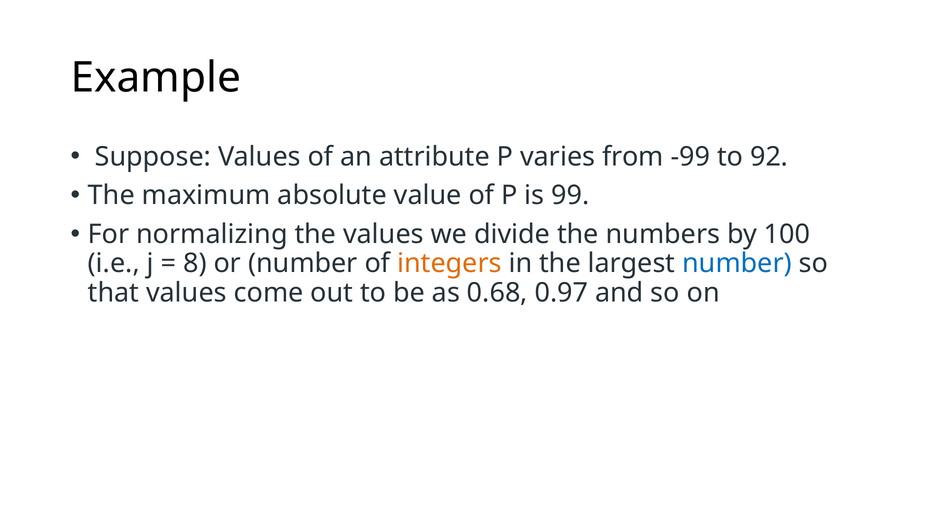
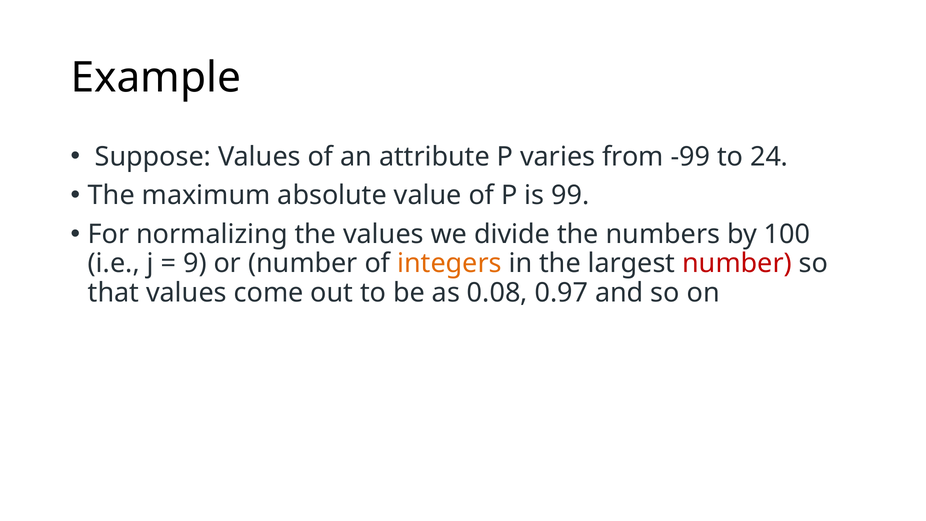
92: 92 -> 24 (769, 157)
8: 8 -> 9 (195, 263)
number colour: blue -> red (737, 263)
0.68: 0.68 -> 0.08 (497, 293)
